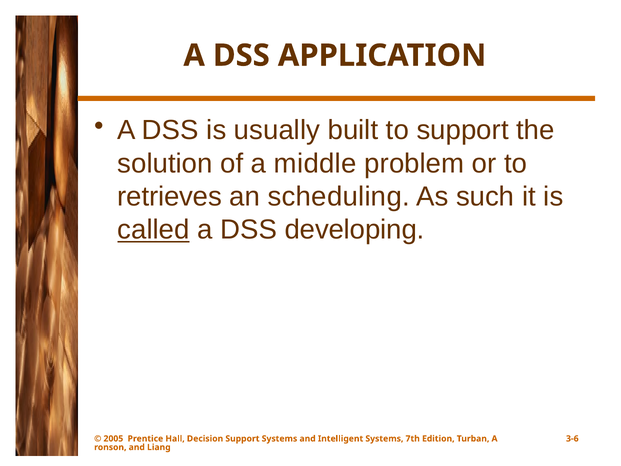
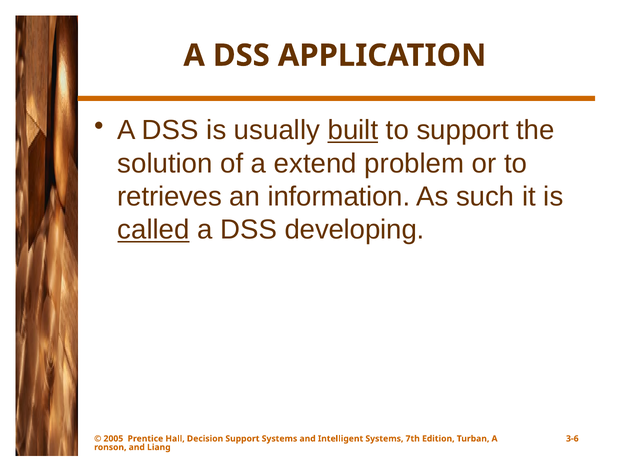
built underline: none -> present (353, 130)
middle: middle -> extend (315, 163)
scheduling: scheduling -> information (339, 197)
